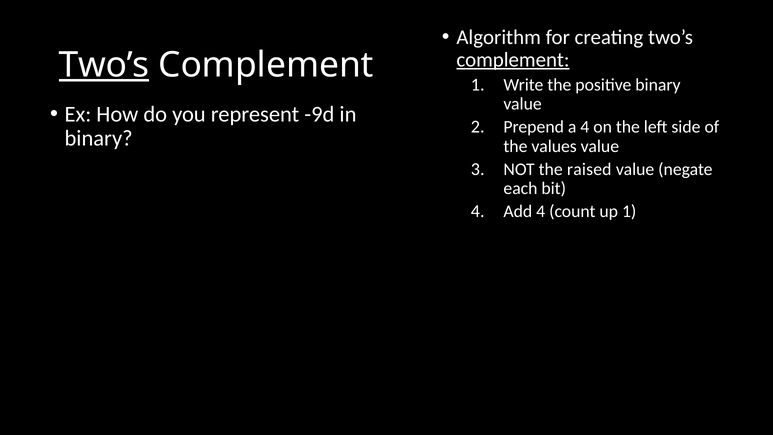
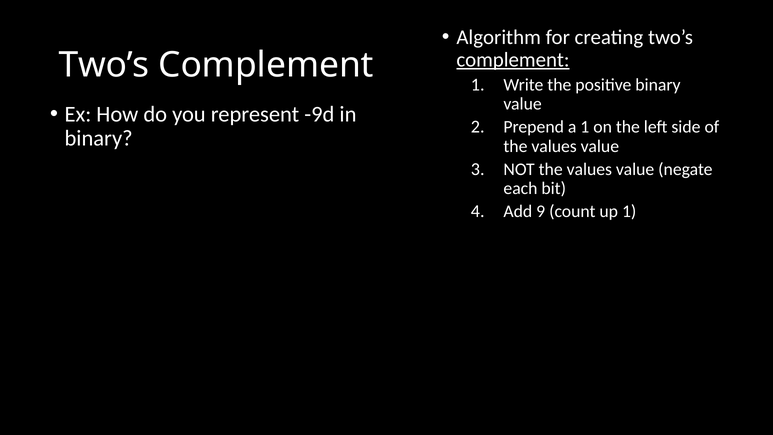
Two’s underline: present -> none (104, 65)
a 4: 4 -> 1 (585, 127)
NOT the raised: raised -> values (589, 169)
Add 4: 4 -> 9 (541, 212)
